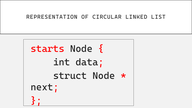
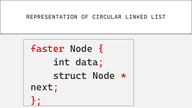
starts: starts -> faster (48, 49)
